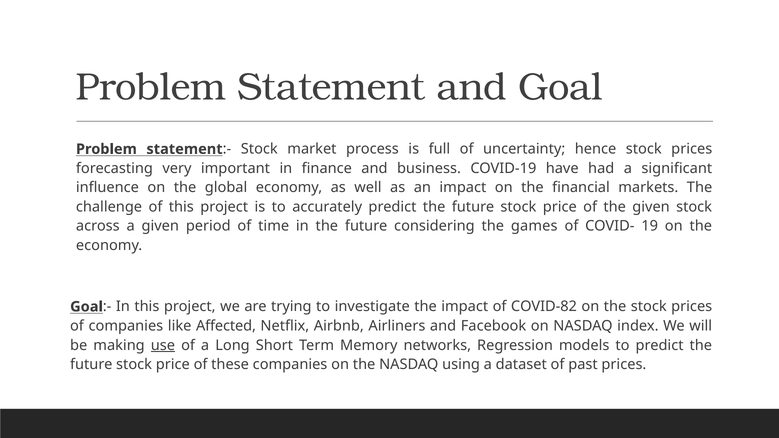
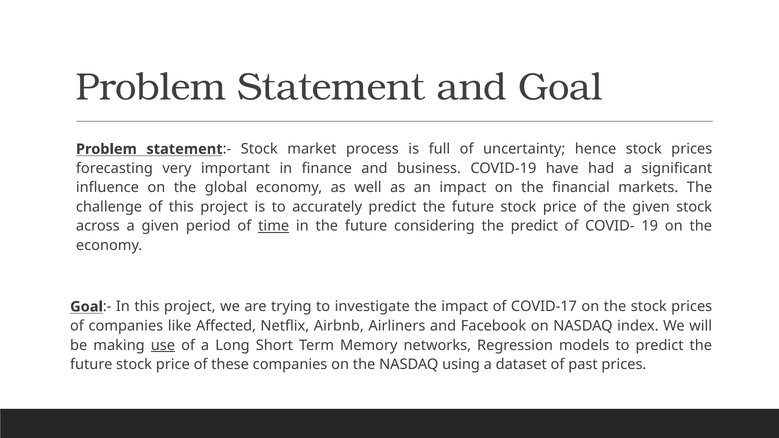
time underline: none -> present (274, 226)
the games: games -> predict (534, 226)
COVID-82: COVID-82 -> COVID-17 (544, 307)
